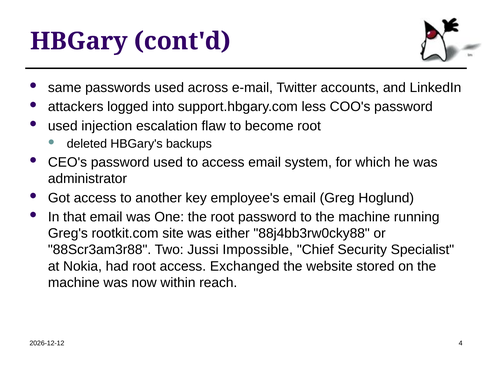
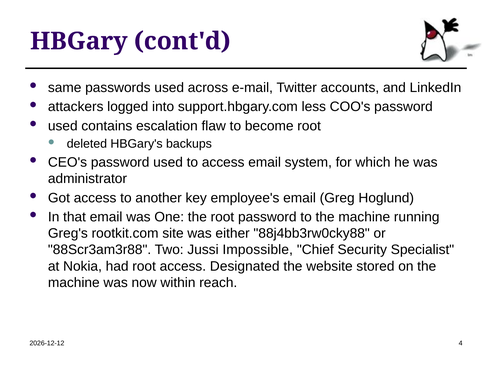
injection: injection -> contains (107, 126)
Exchanged: Exchanged -> Designated (245, 266)
